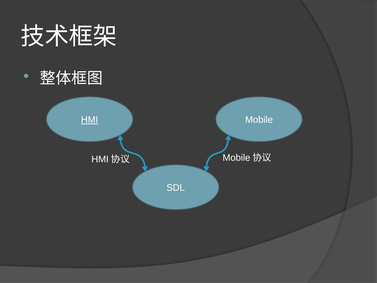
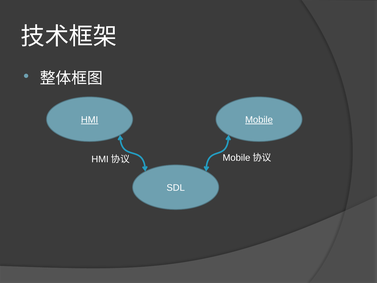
Mobile underline: none -> present (259, 120)
